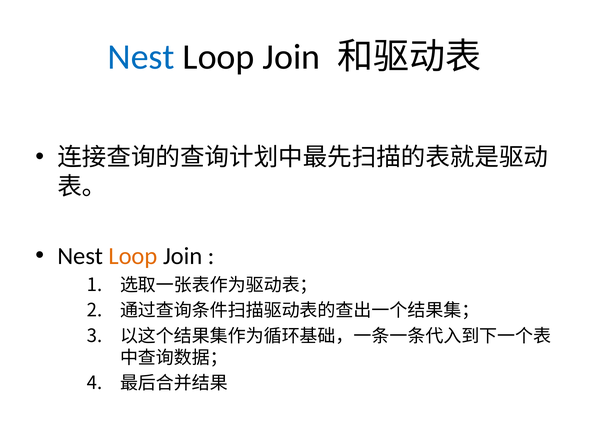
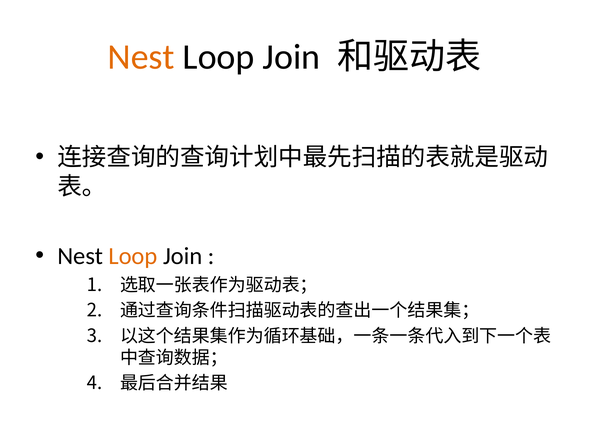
Nest colour: blue -> orange (141, 57)
